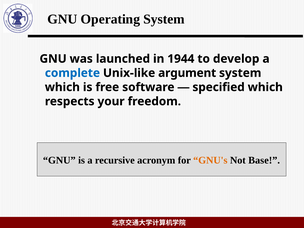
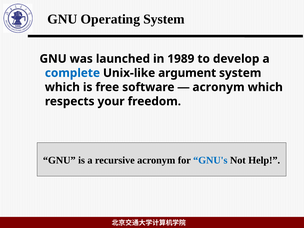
1944: 1944 -> 1989 (181, 59)
specified: specified -> acronym (219, 87)
GNU's colour: orange -> blue (210, 160)
Base: Base -> Help (264, 160)
